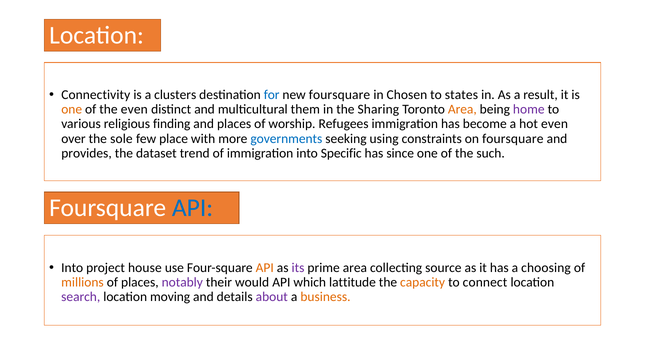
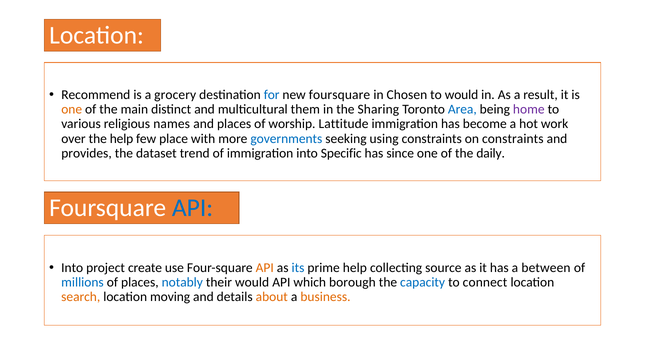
Connectivity: Connectivity -> Recommend (96, 95)
clusters: clusters -> grocery (175, 95)
to states: states -> would (461, 95)
the even: even -> main (134, 109)
Area colour: orange -> blue (462, 109)
finding: finding -> names (172, 124)
Refugees: Refugees -> Lattitude (344, 124)
hot even: even -> work (555, 124)
the sole: sole -> help (122, 139)
on foursquare: foursquare -> constraints (513, 139)
such: such -> daily (491, 153)
house: house -> create (145, 267)
its colour: purple -> blue (298, 267)
prime area: area -> help (355, 267)
choosing: choosing -> between (546, 267)
millions colour: orange -> blue (82, 282)
notably colour: purple -> blue (182, 282)
lattitude: lattitude -> borough (352, 282)
capacity colour: orange -> blue (423, 282)
search colour: purple -> orange (81, 297)
about colour: purple -> orange (272, 297)
